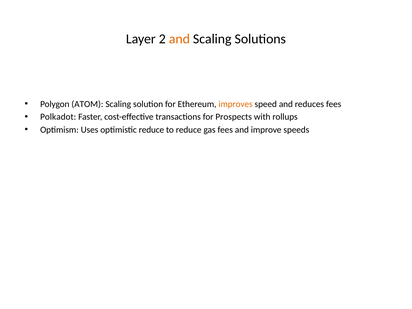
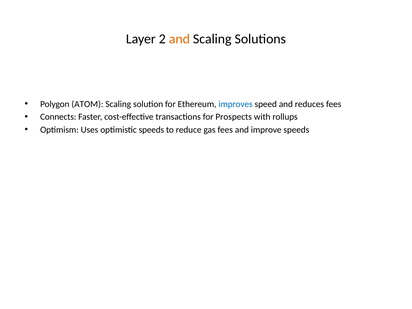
improves colour: orange -> blue (236, 104)
Polkadot: Polkadot -> Connects (58, 117)
optimistic reduce: reduce -> speeds (151, 130)
